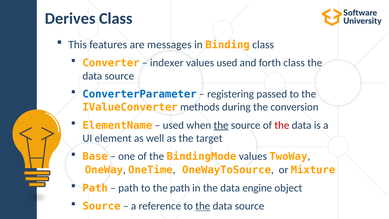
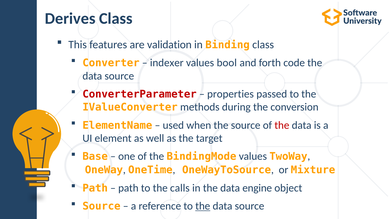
messages: messages -> validation (169, 45)
values used: used -> bool (227, 63)
forth class: class -> code (294, 63)
ConverterParameter colour: blue -> red (140, 94)
registering: registering -> properties (230, 94)
the underline: present -> none (221, 125)
the path: path -> calls (180, 188)
